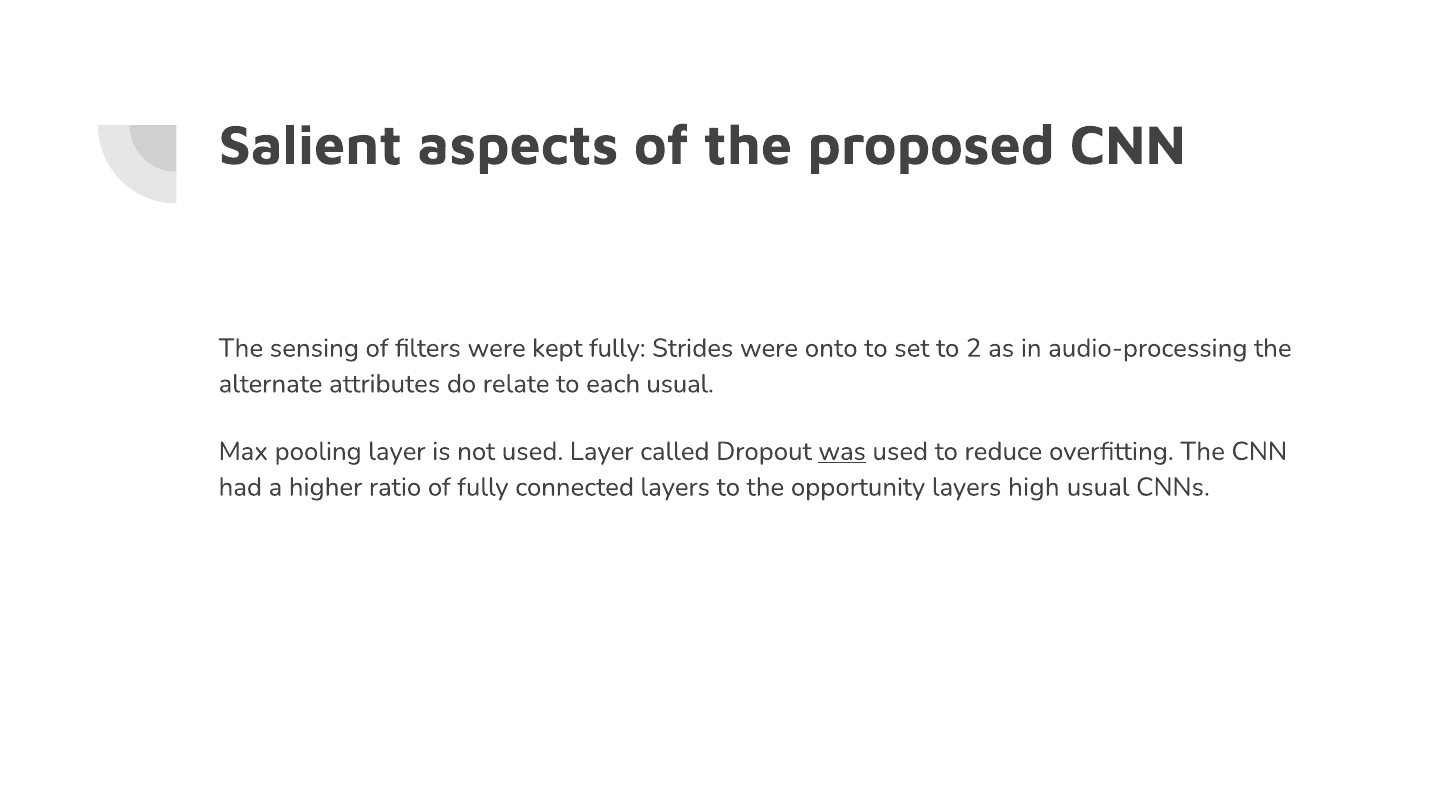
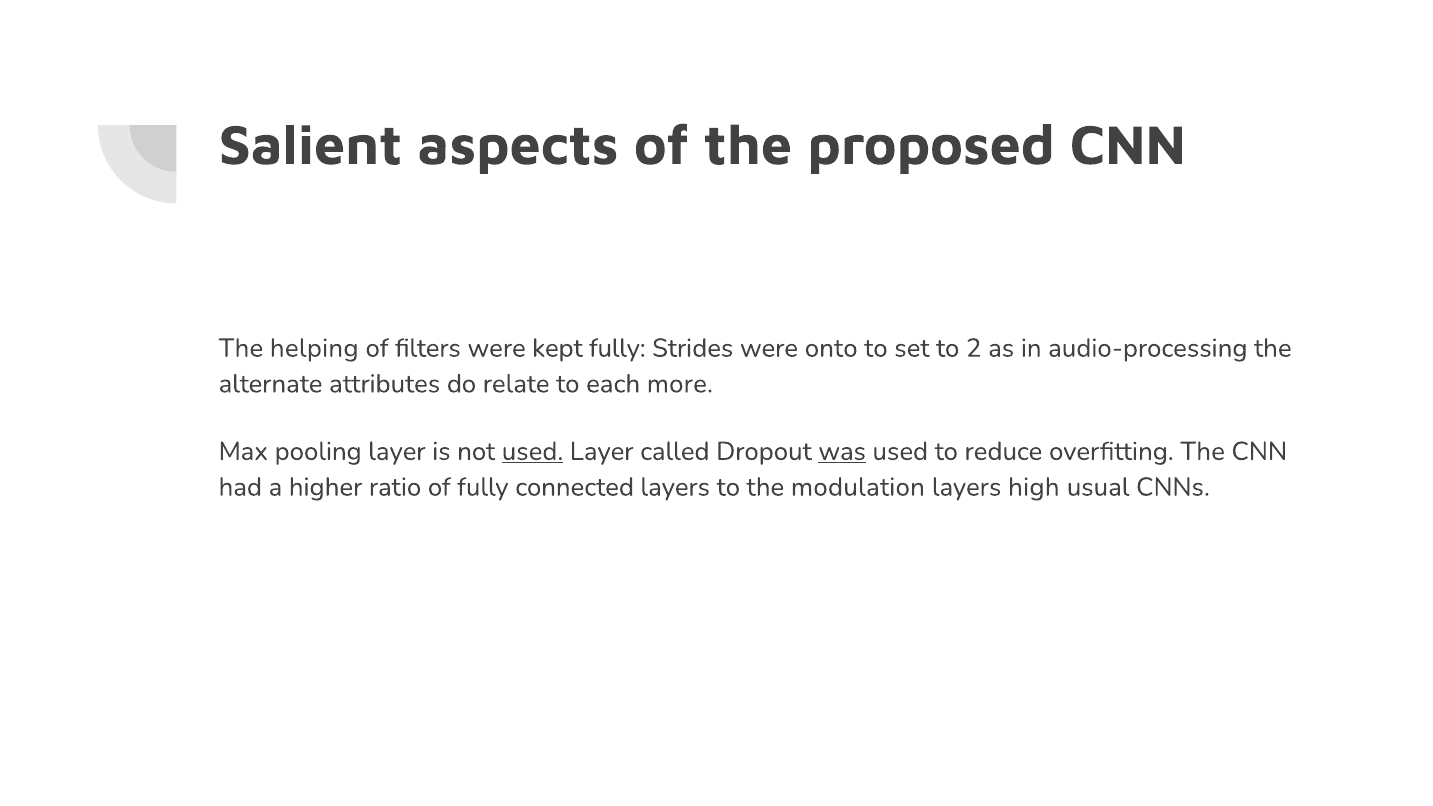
sensing: sensing -> helping (314, 348)
each usual: usual -> more (680, 384)
used underline: none -> present (533, 451)
opportunity: opportunity -> modulation (858, 487)
